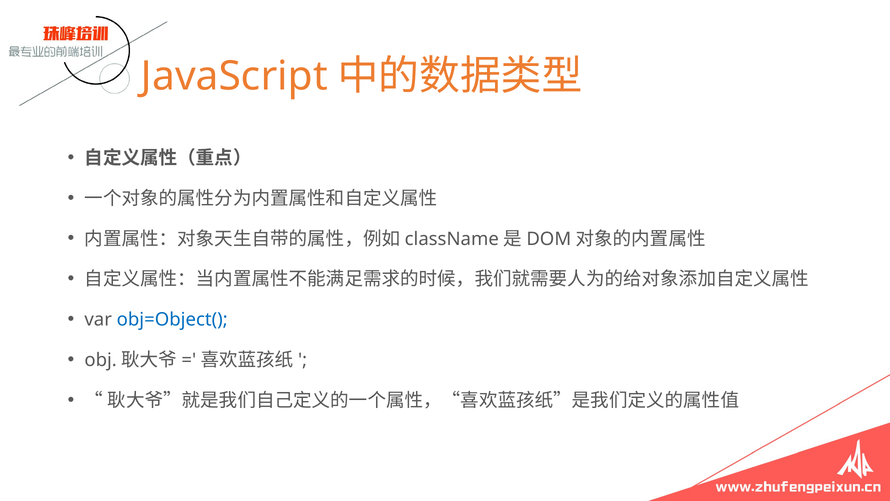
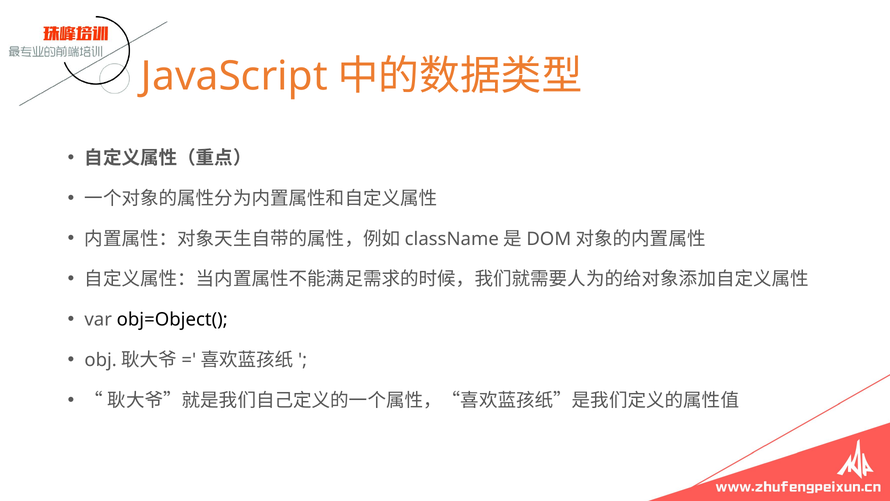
obj=Object( colour: blue -> black (172, 320)
